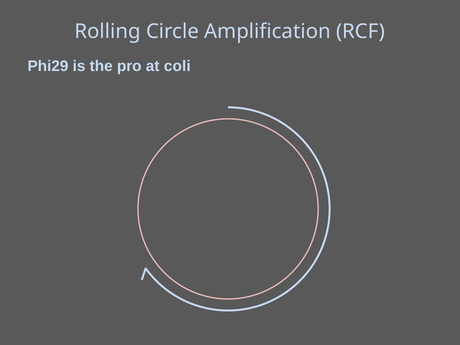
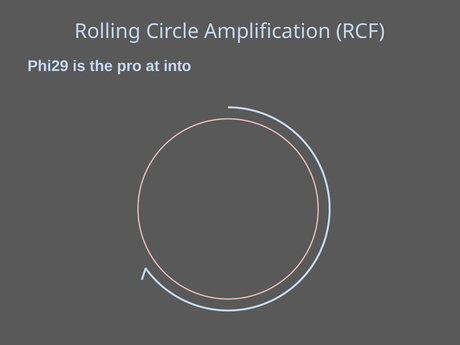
coli: coli -> into (177, 66)
